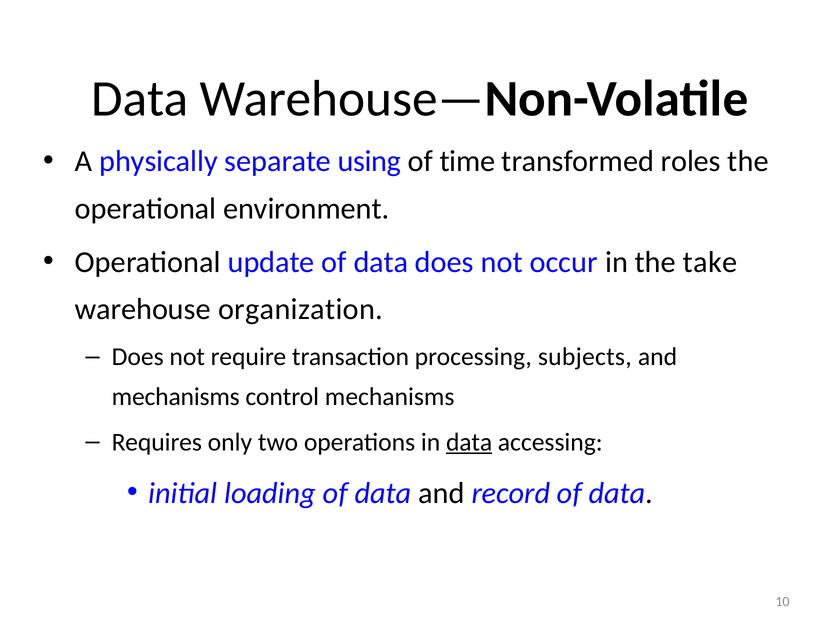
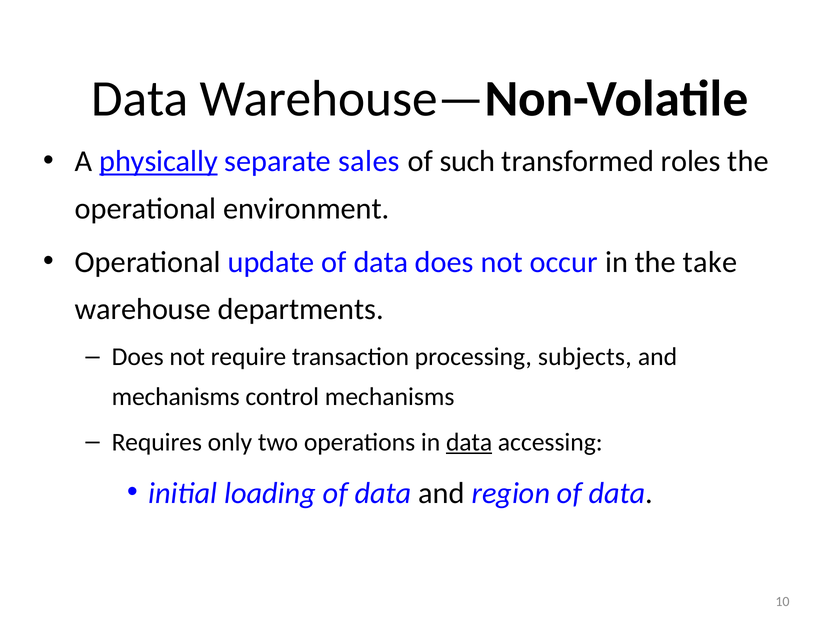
physically underline: none -> present (159, 161)
using: using -> sales (369, 161)
time: time -> such (467, 161)
organization: organization -> departments (301, 309)
record: record -> region (511, 493)
